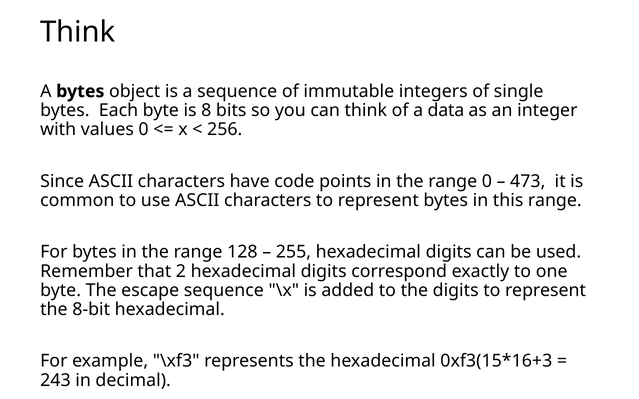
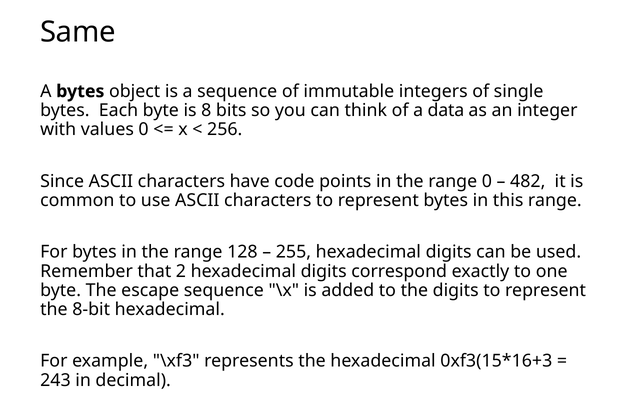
Think: Think -> Same (78, 32)
473: 473 -> 482 (528, 181)
